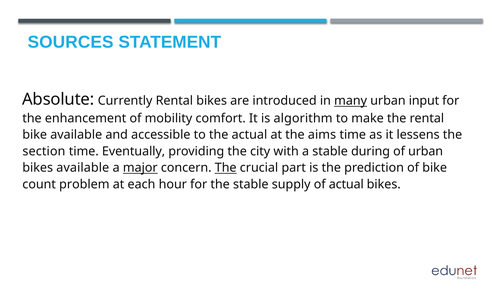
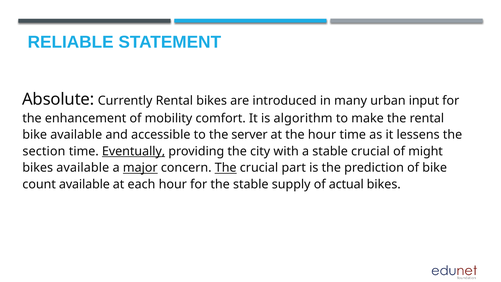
SOURCES: SOURCES -> RELIABLE (71, 42)
many underline: present -> none (351, 101)
the actual: actual -> server (250, 135)
the aims: aims -> hour (322, 135)
Eventually underline: none -> present (134, 151)
stable during: during -> crucial (370, 151)
of urban: urban -> might (426, 151)
count problem: problem -> available (84, 184)
